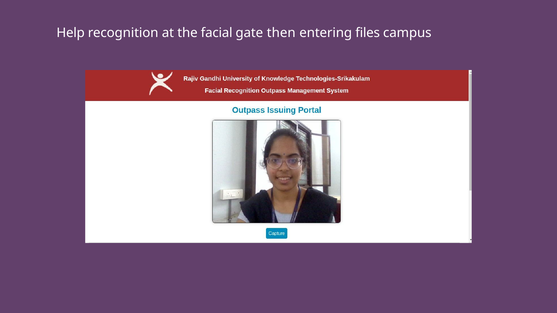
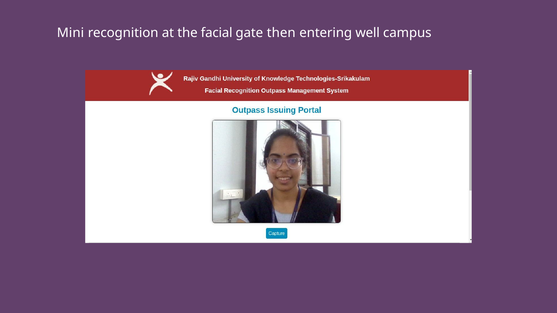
Help: Help -> Mini (70, 33)
files: files -> well (368, 33)
